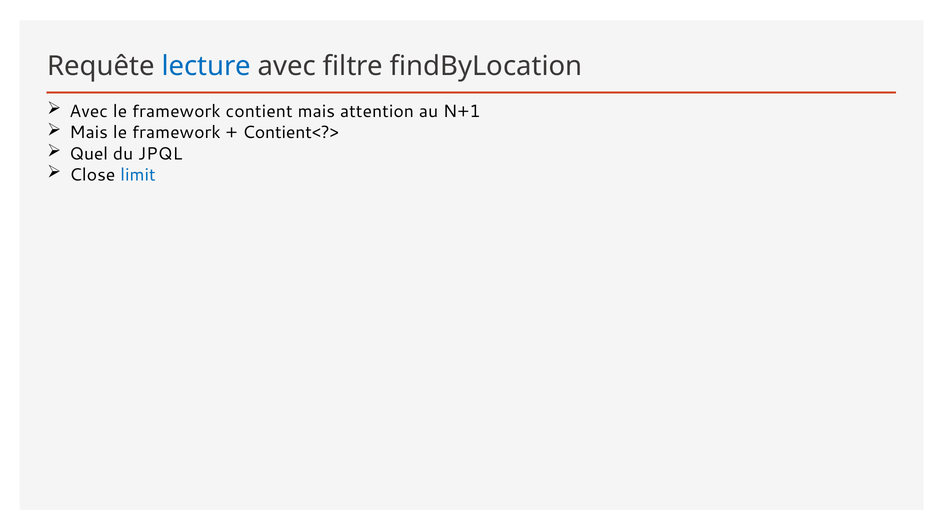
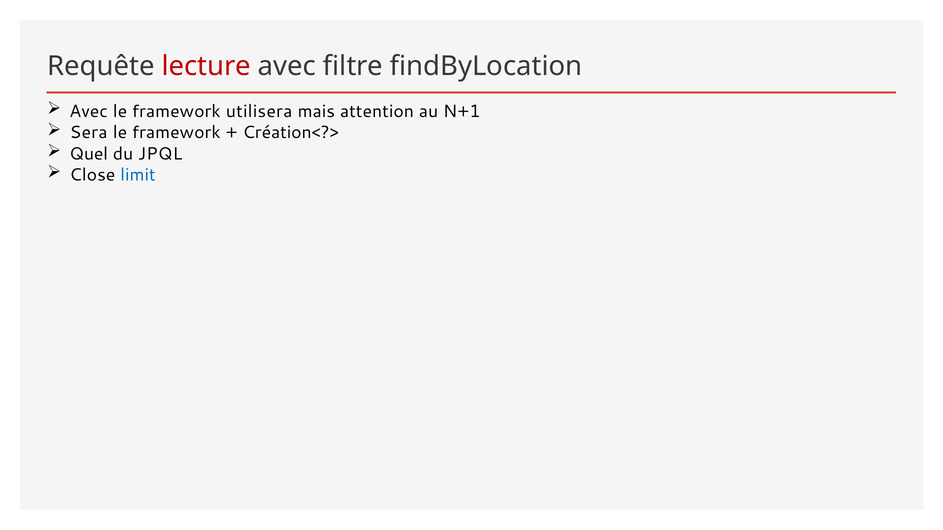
lecture colour: blue -> red (206, 66)
contient: contient -> utilisera (259, 112)
Mais: Mais -> Sera (89, 133)
Contient<?>: Contient<?> -> Création<?> (291, 133)
